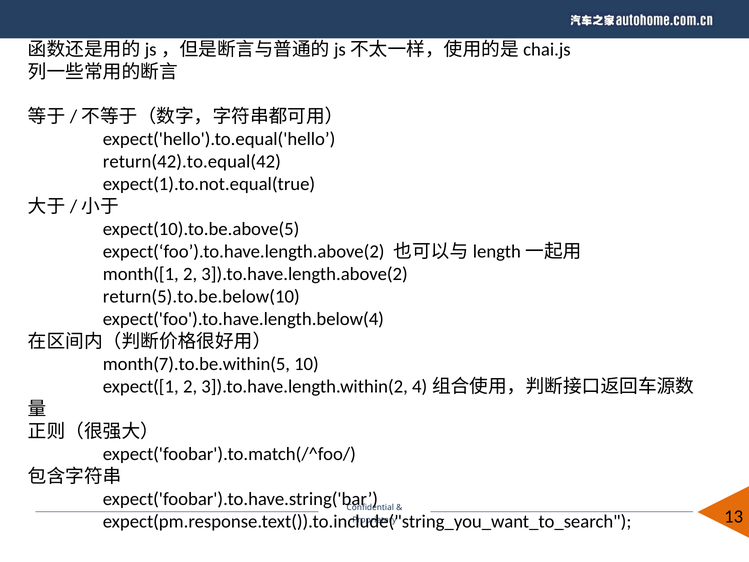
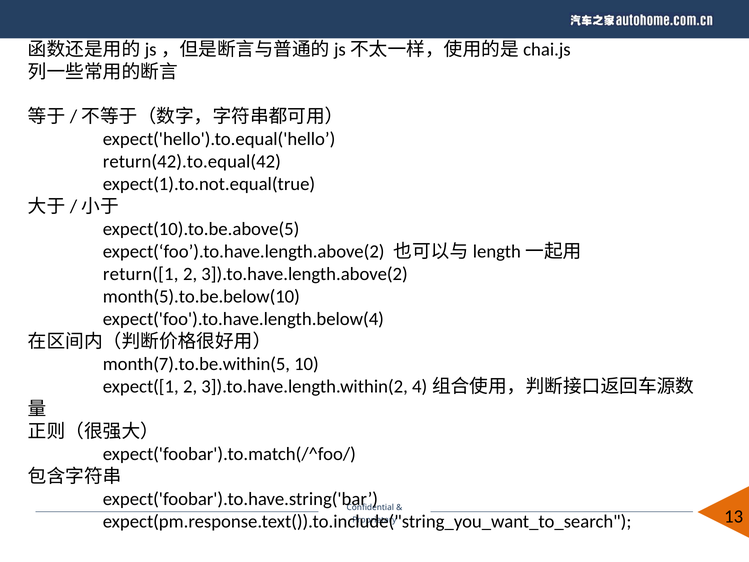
month([1: month([1 -> return([1 (141, 274)
return(5).to.be.below(10: return(5).to.be.below(10 -> month(5).to.be.below(10 (201, 297)
